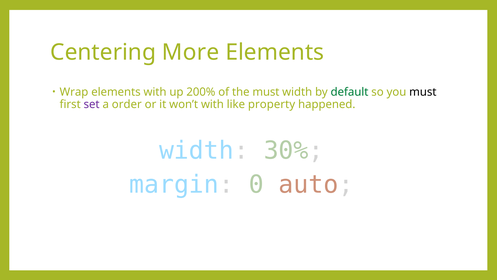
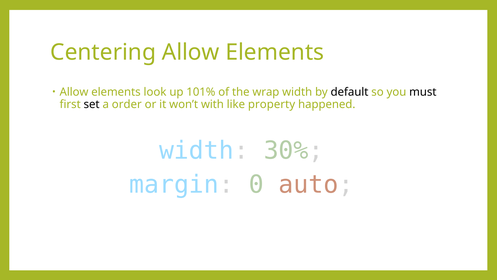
Centering More: More -> Allow (191, 52)
Wrap: Wrap -> Allow (74, 92)
elements with: with -> look (155, 92)
200%: 200% -> 101% (201, 92)
the must: must -> wrap (266, 92)
default colour: green -> black (350, 92)
set colour: purple -> black (92, 104)
